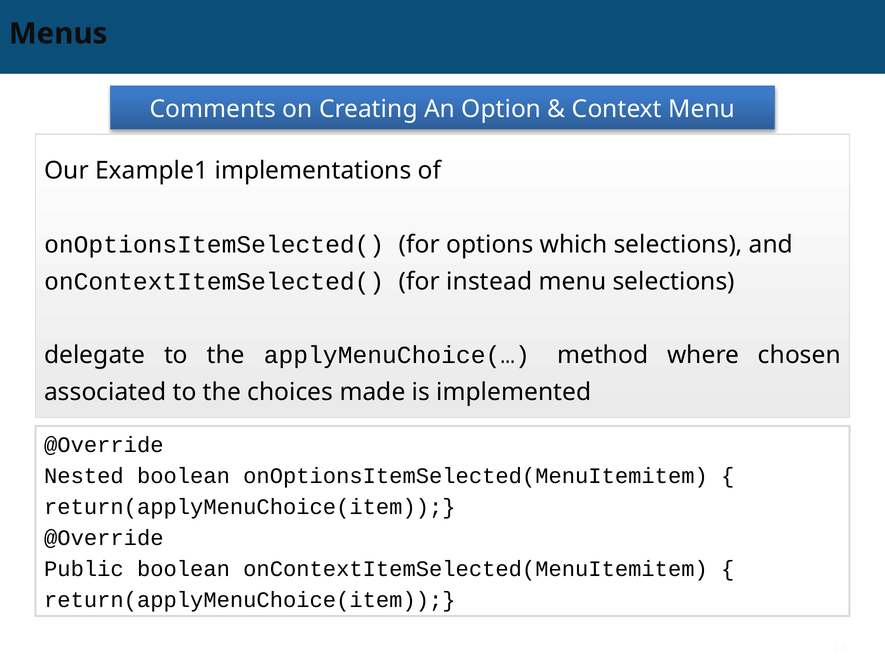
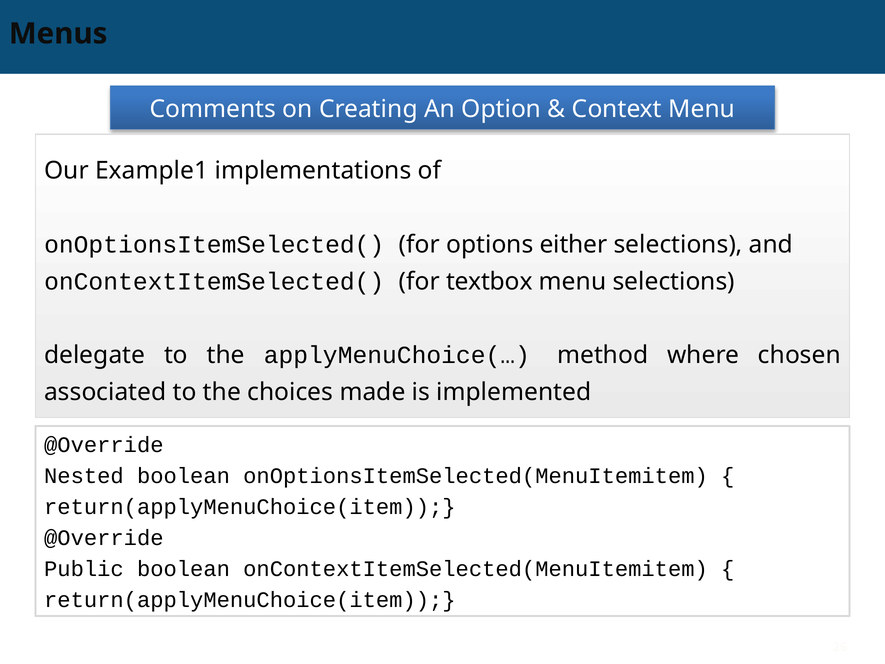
which: which -> either (574, 244)
instead: instead -> textbox (489, 281)
